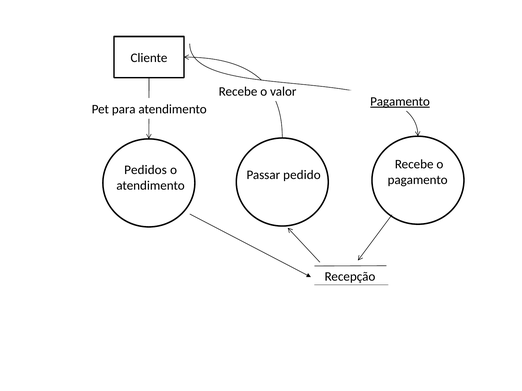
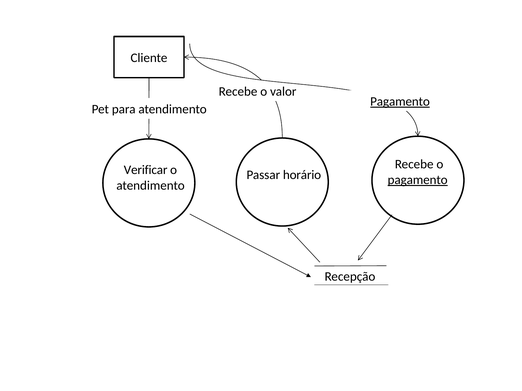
Pedidos: Pedidos -> Verificar (146, 170)
pedido: pedido -> horário (302, 175)
pagamento underline: none -> present (418, 180)
